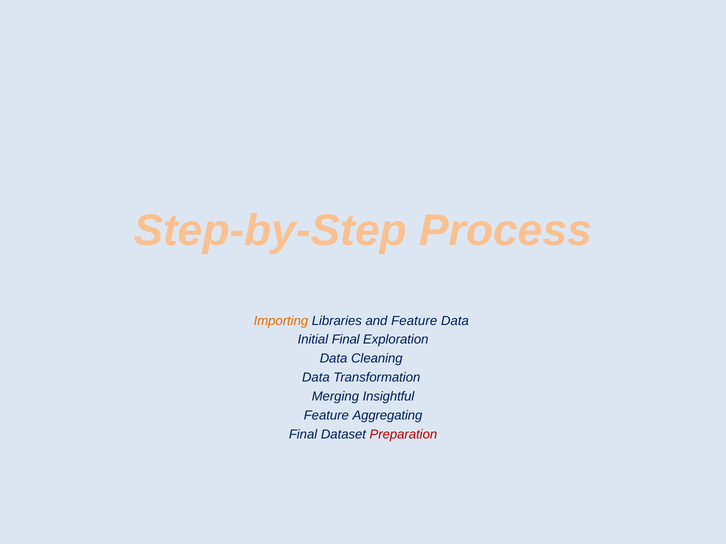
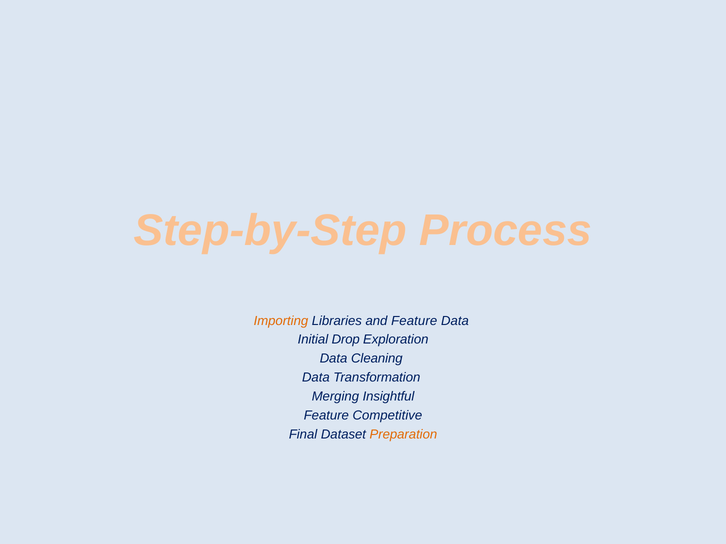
Initial Final: Final -> Drop (346, 340)
Aggregating: Aggregating -> Competitive (387, 416)
Preparation colour: red -> orange (403, 435)
